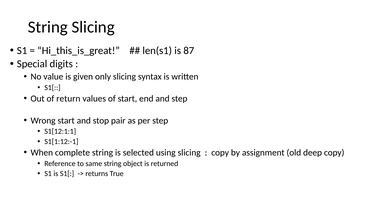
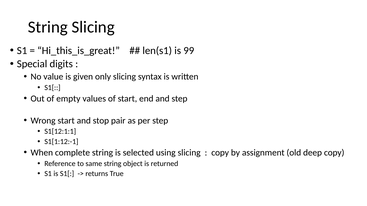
87: 87 -> 99 (189, 51)
return: return -> empty (68, 99)
